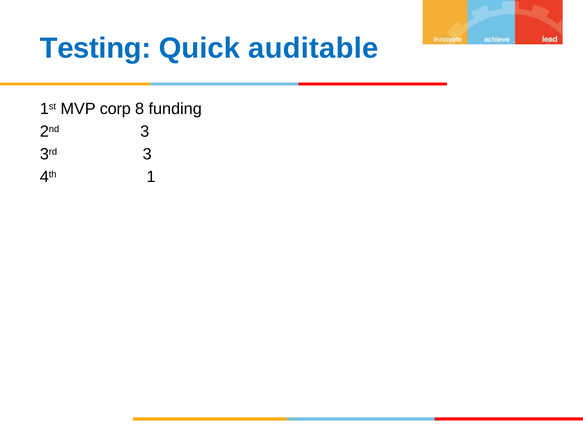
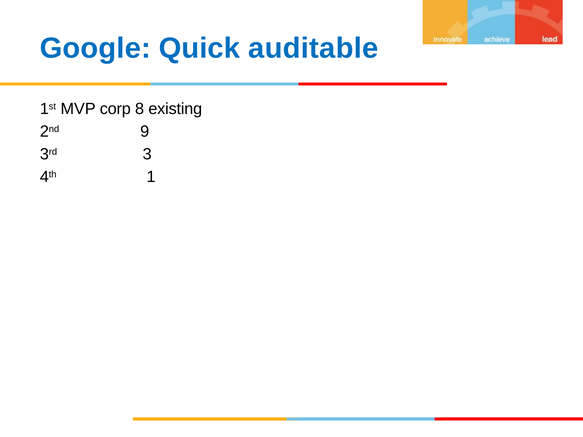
Testing: Testing -> Google (95, 48)
funding: funding -> existing (175, 109)
2nd 3: 3 -> 9 (145, 132)
